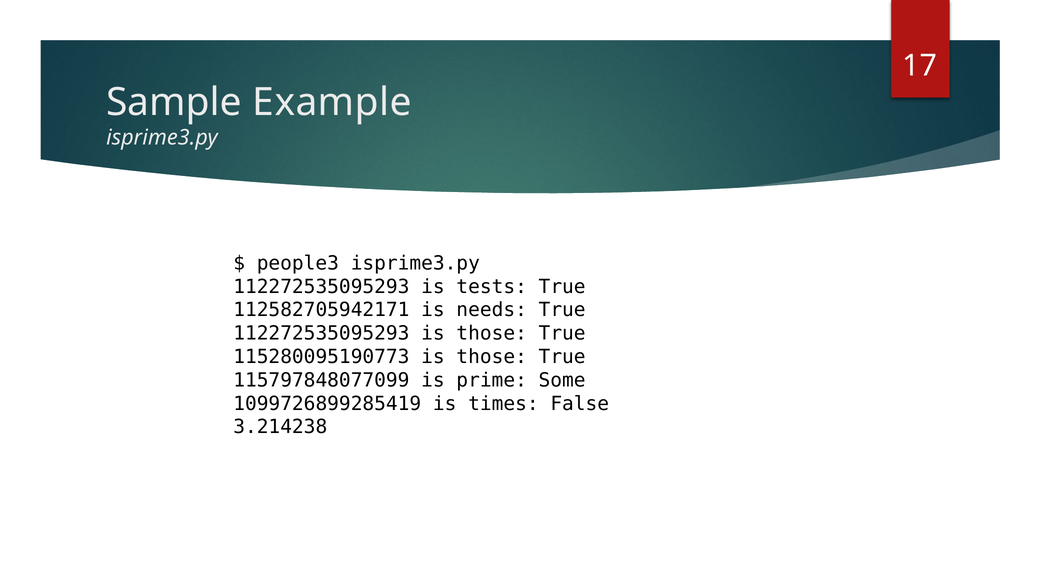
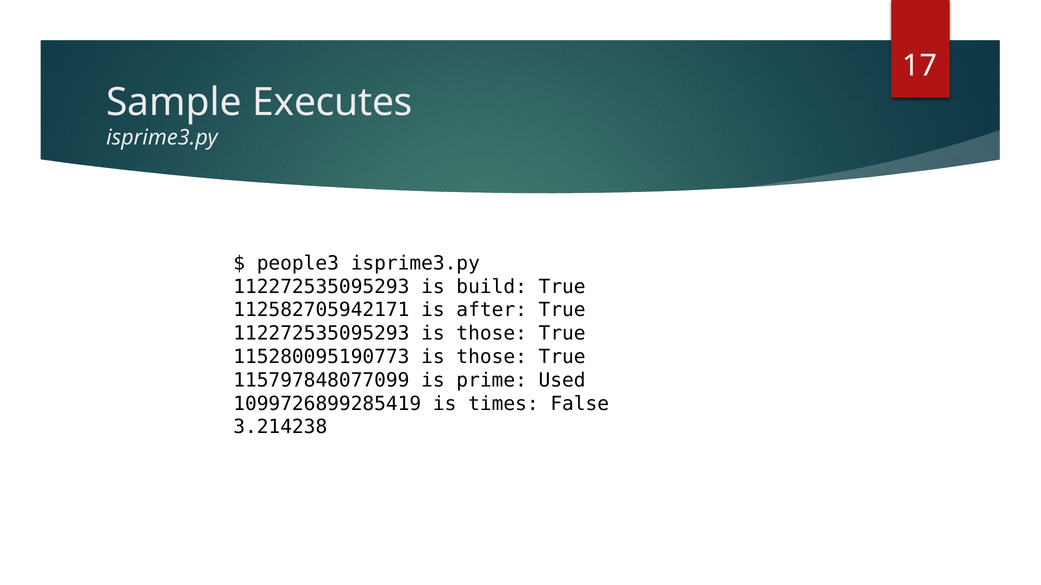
Example: Example -> Executes (332, 103)
tests: tests -> build (492, 287)
needs: needs -> after (492, 310)
Some: Some -> Used (562, 381)
